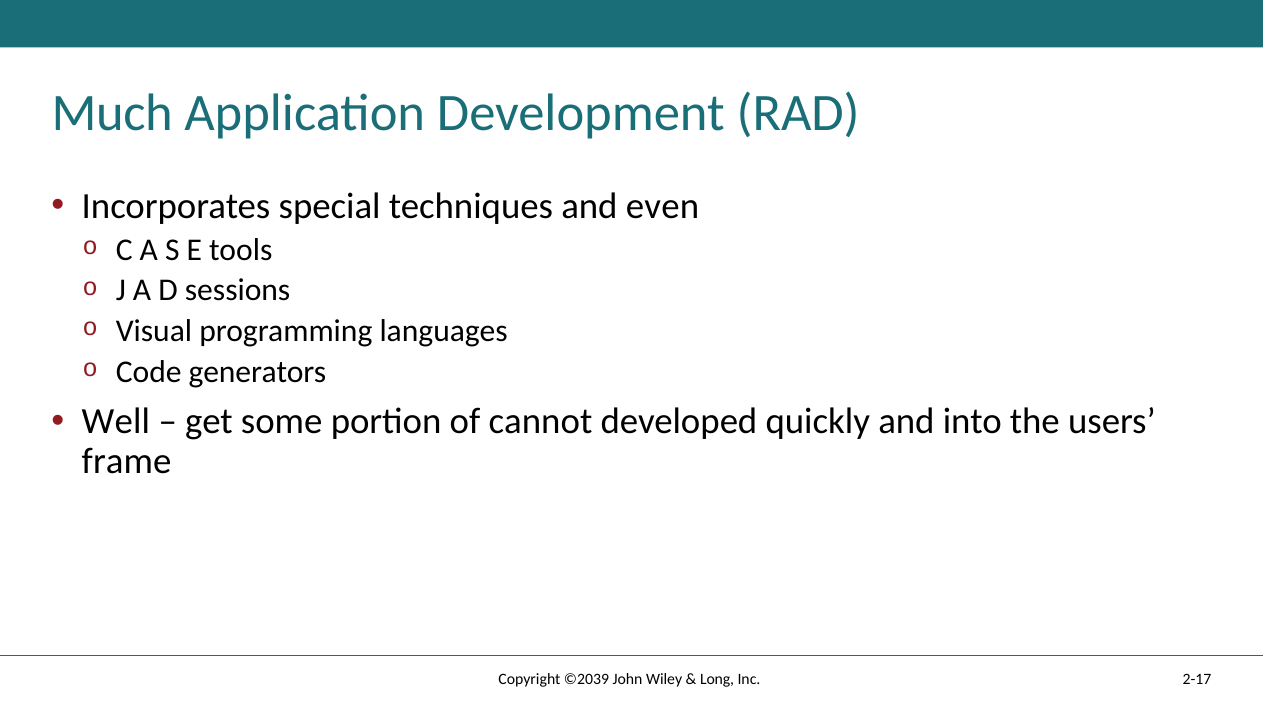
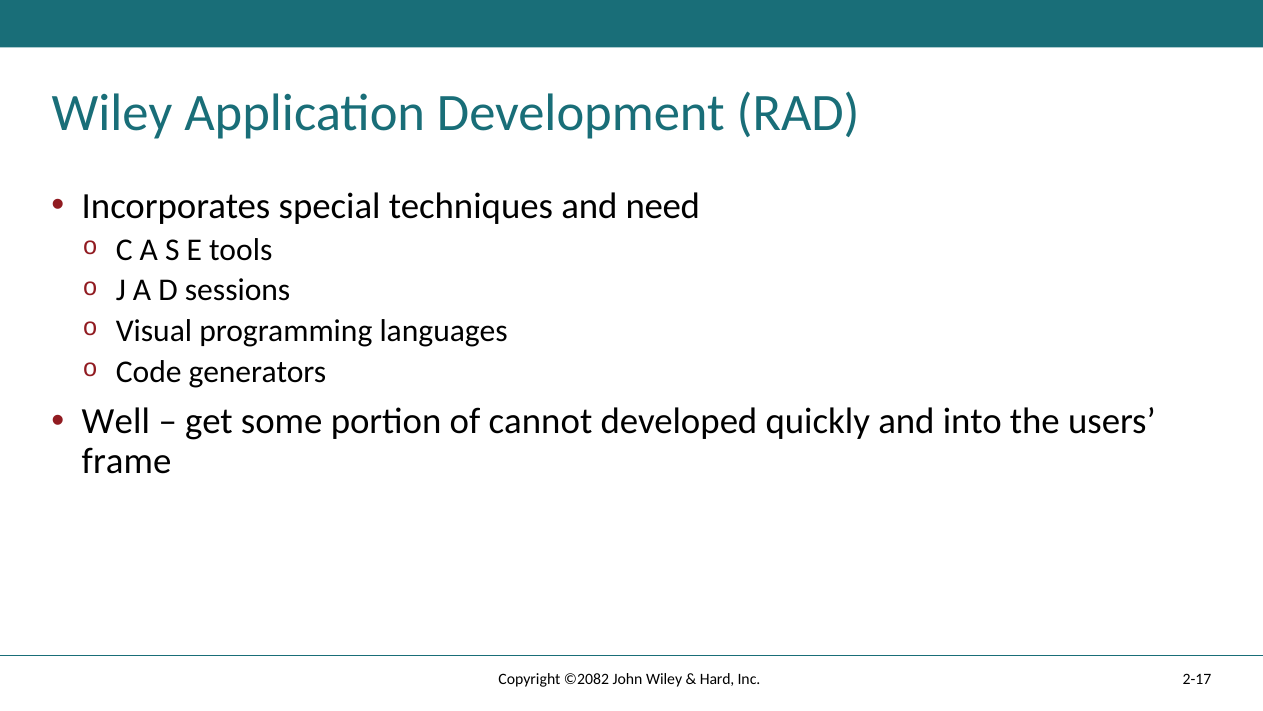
Much: Much -> Wiley (112, 113)
even: even -> need (663, 206)
©2039: ©2039 -> ©2082 (586, 678)
Long: Long -> Hard (717, 678)
